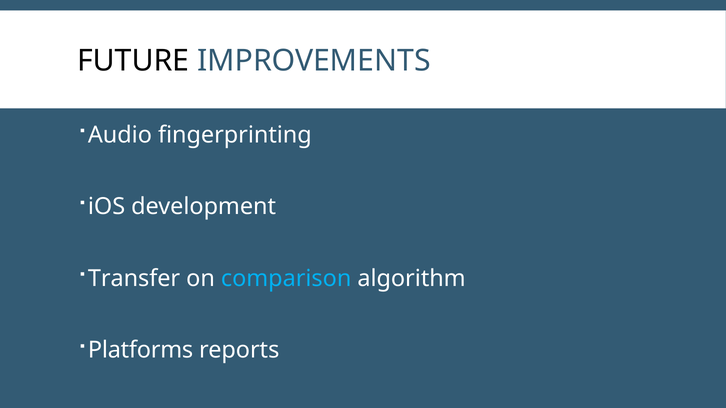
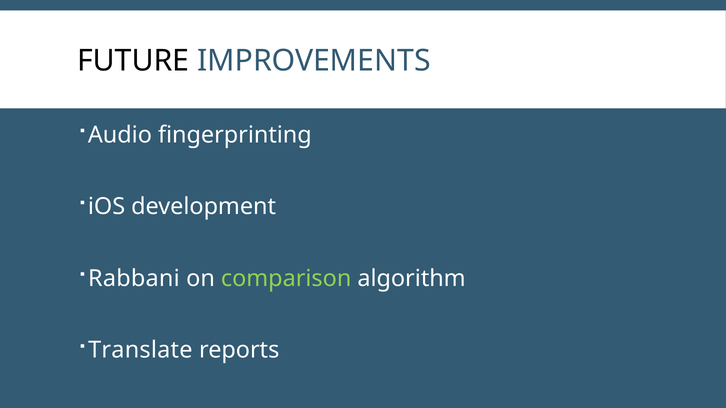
Transfer: Transfer -> Rabbani (134, 279)
comparison colour: light blue -> light green (286, 279)
Platforms: Platforms -> Translate (140, 351)
